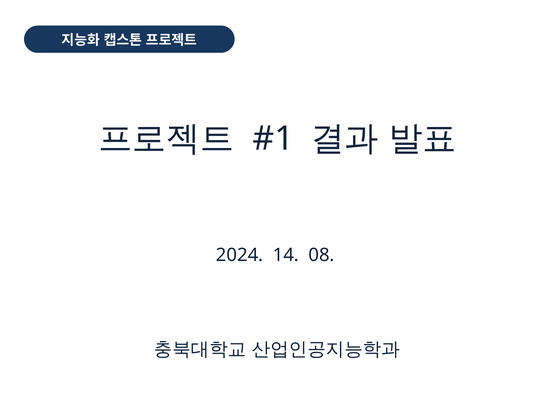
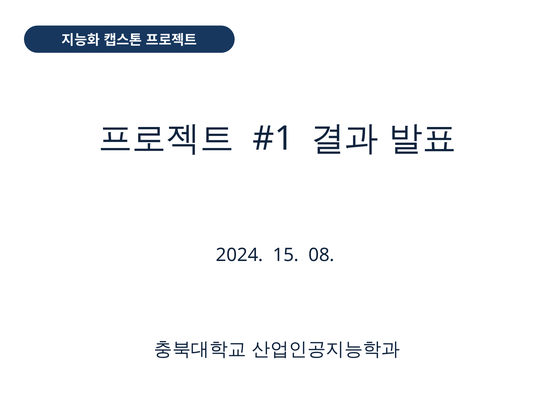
14: 14 -> 15 (286, 255)
